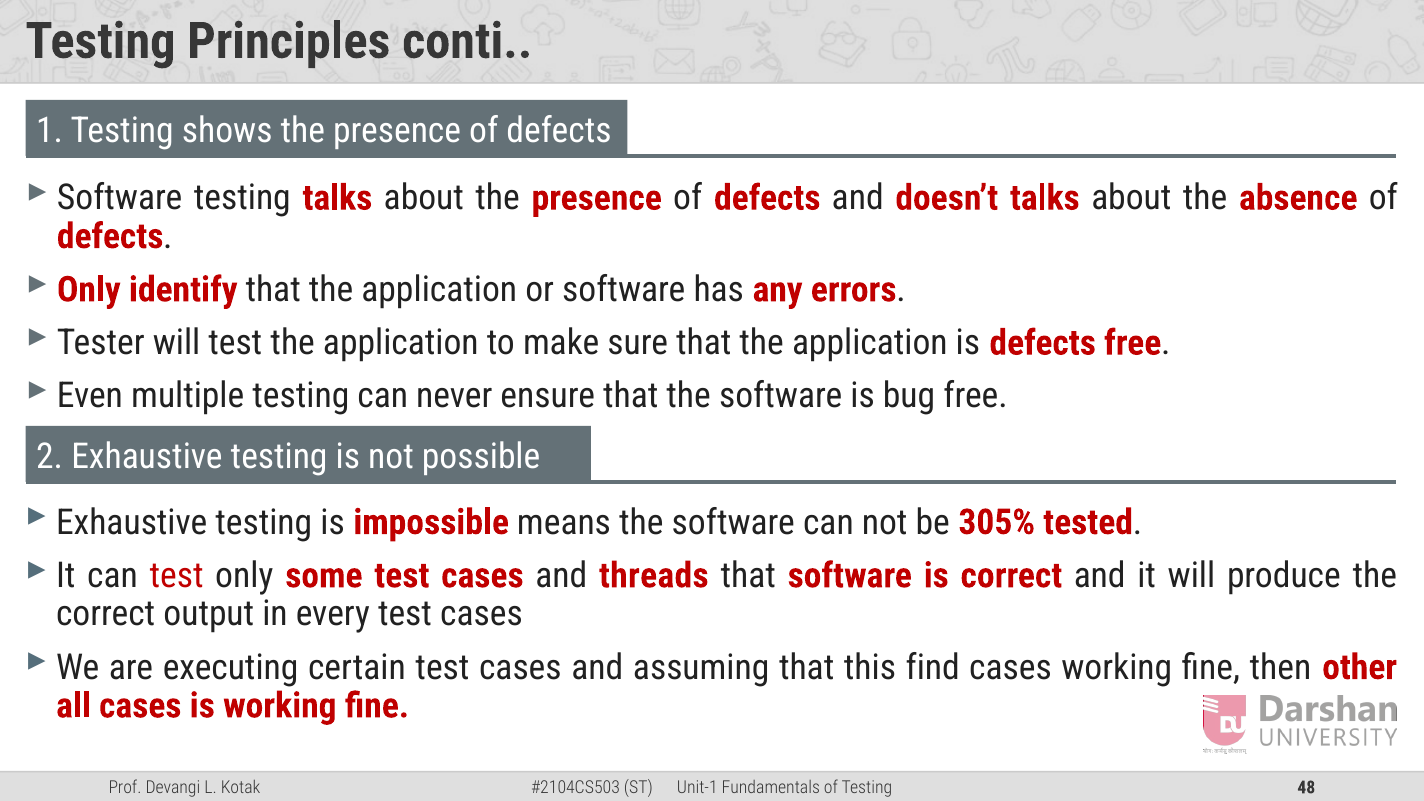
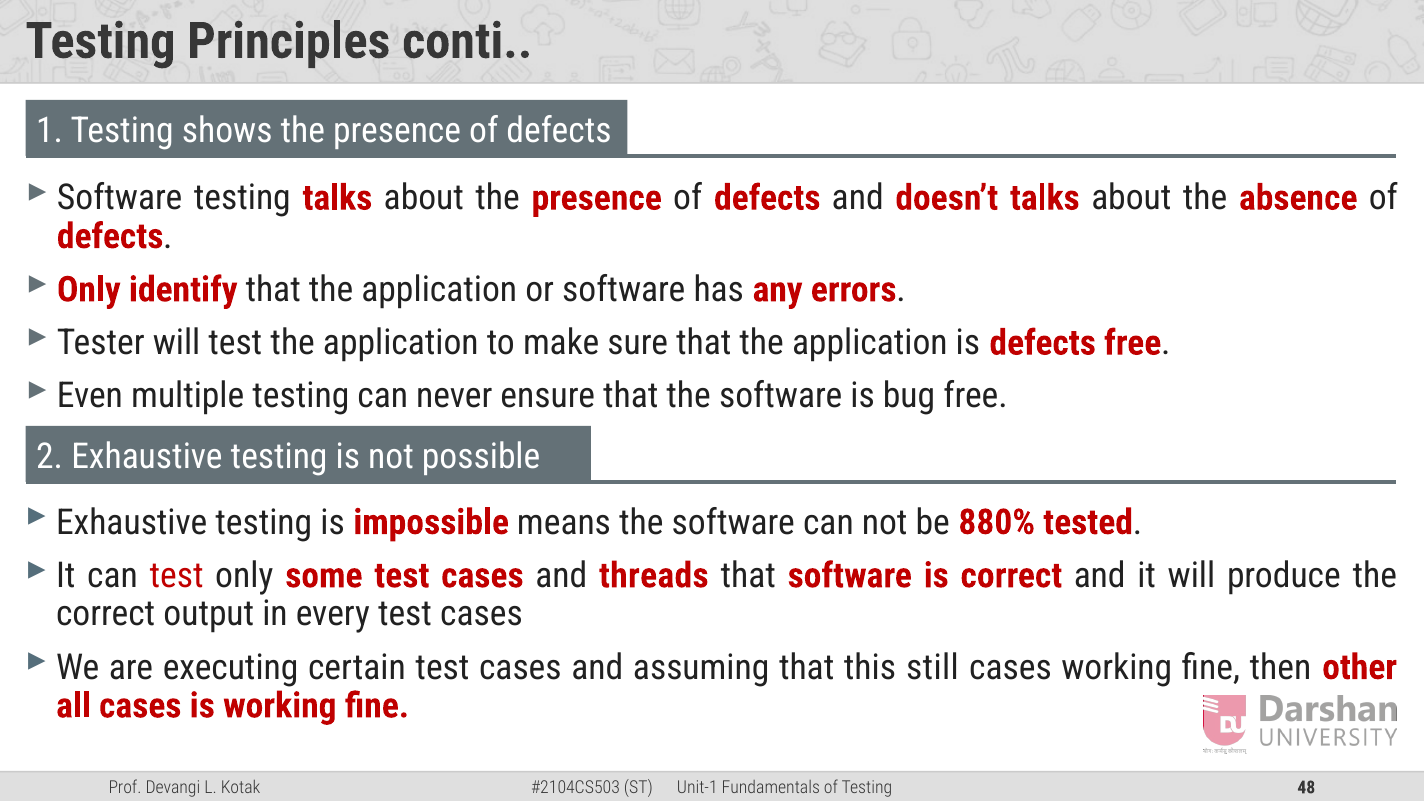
305%: 305% -> 880% (997, 522)
find: find -> still (932, 667)
